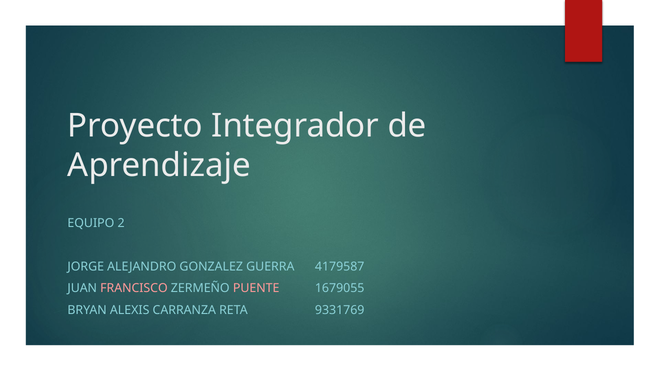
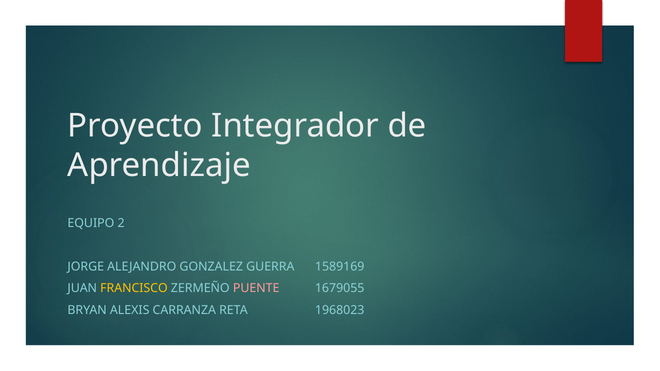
4179587: 4179587 -> 1589169 (340, 267)
FRANCISCO colour: pink -> yellow (134, 289)
9331769: 9331769 -> 1968023 (340, 310)
